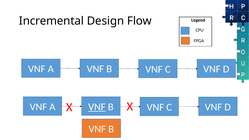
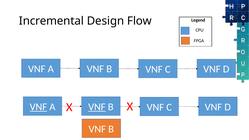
VNF underline: none -> present (38, 107)
